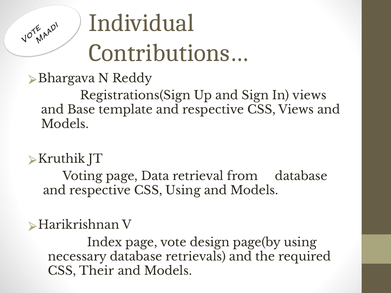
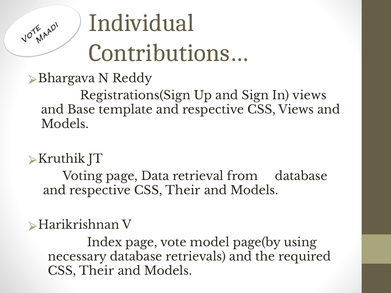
respective CSS Using: Using -> Their (183, 191)
design: design -> model (210, 243)
